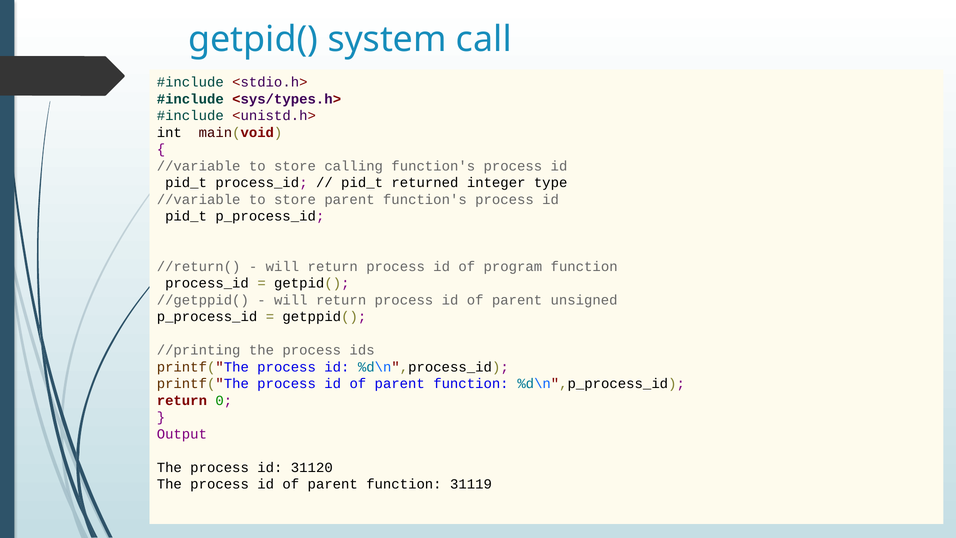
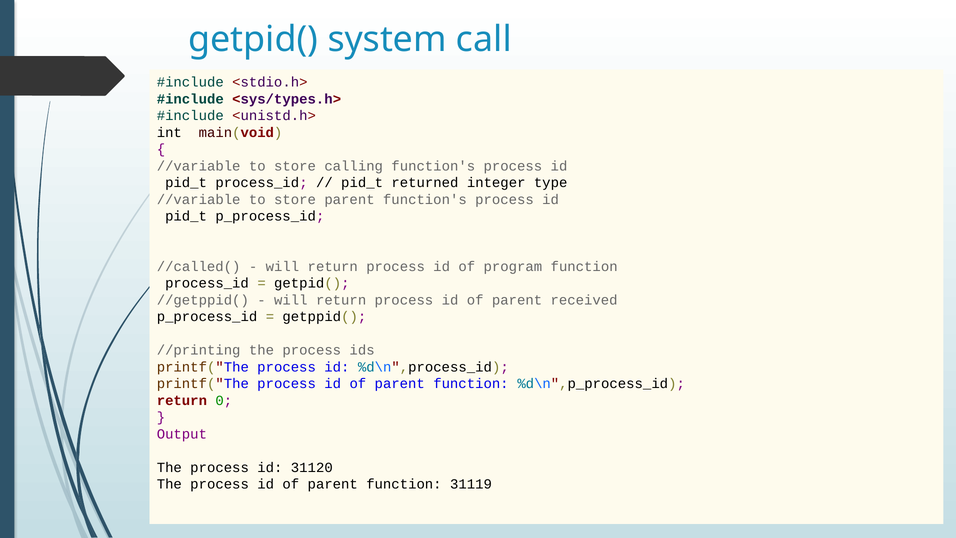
//return(: //return( -> //called( (199, 266)
unsigned: unsigned -> received (584, 300)
